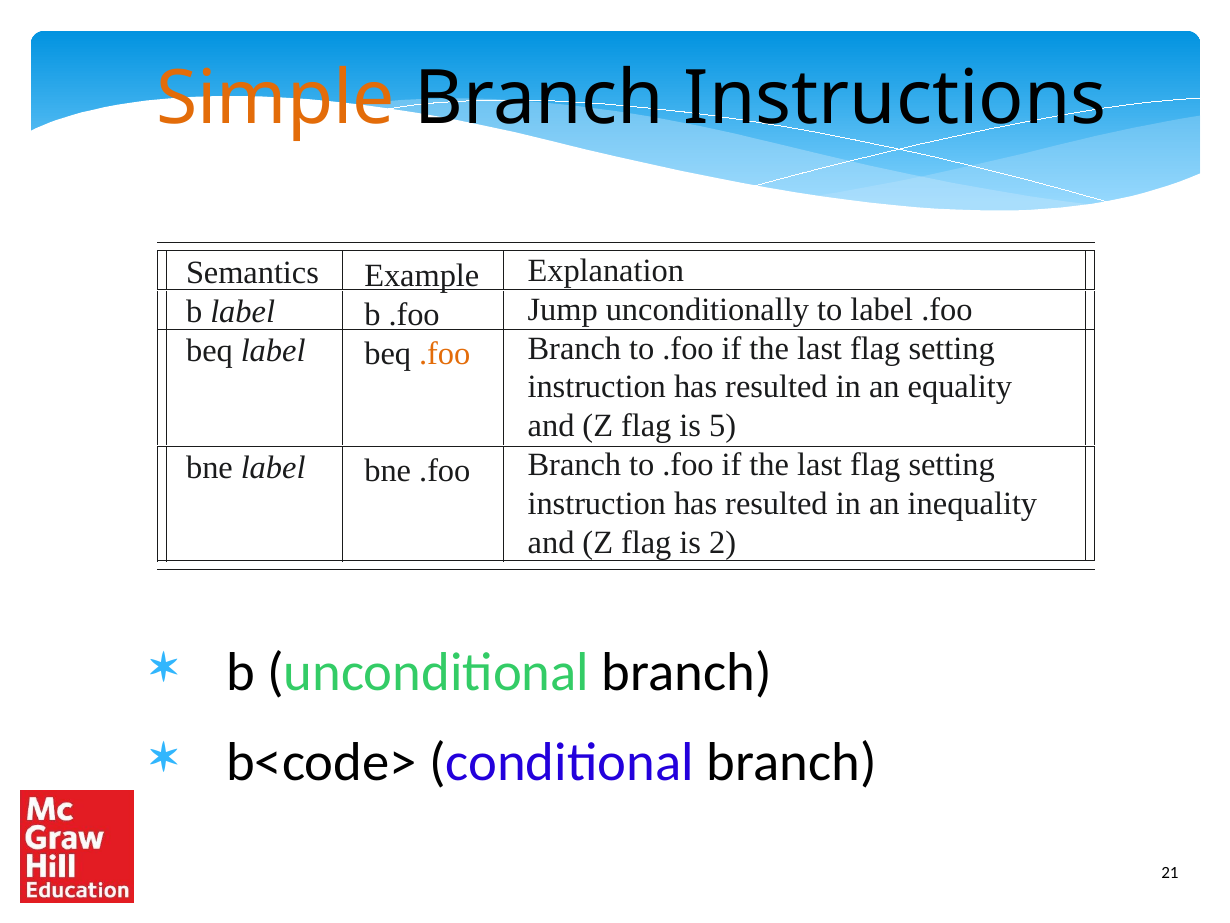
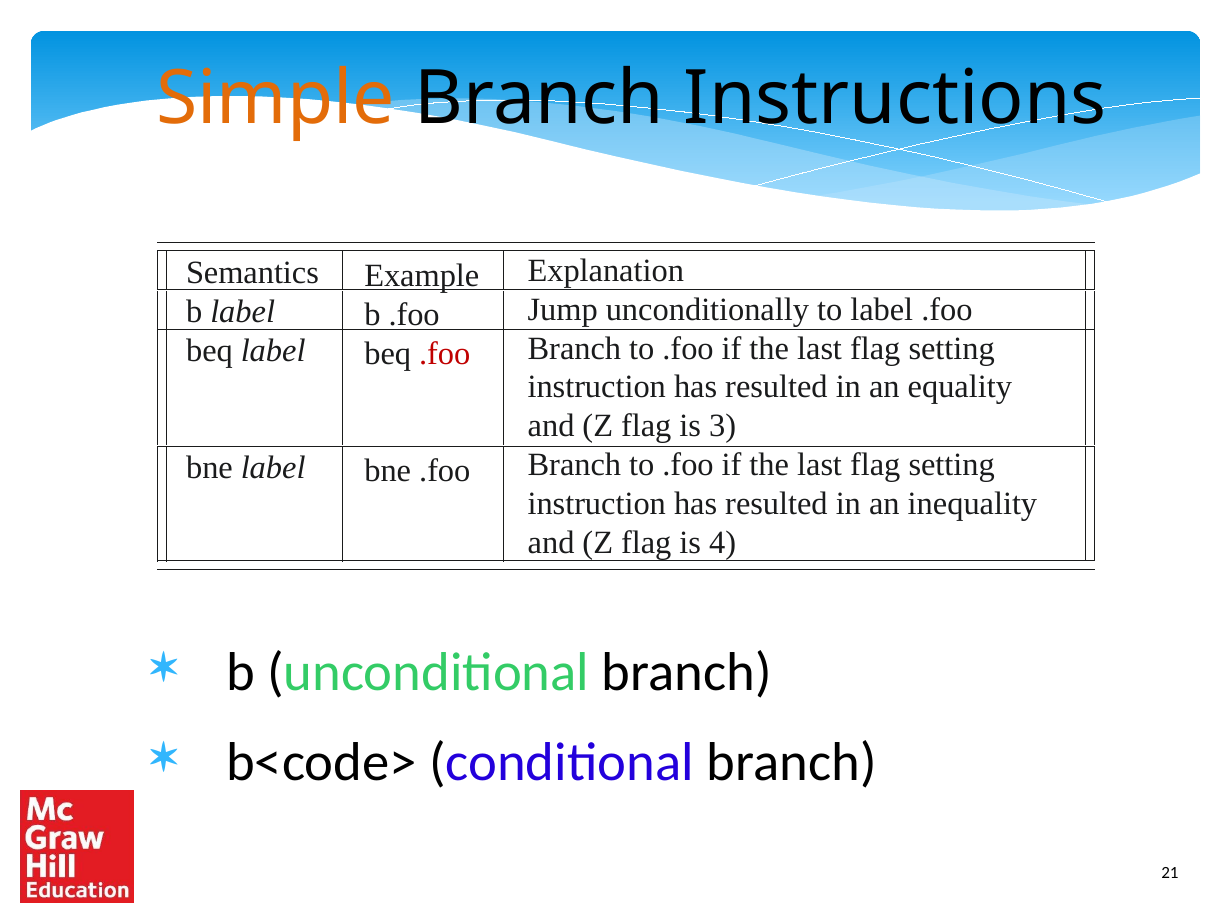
.foo colour: orange -> red (445, 354)
5: 5 -> 3 (723, 426)
2: 2 -> 4 (723, 543)
